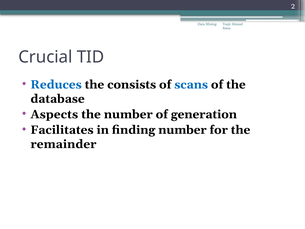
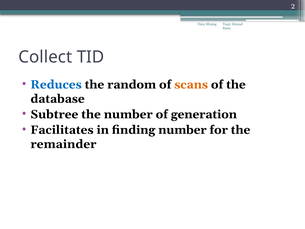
Crucial: Crucial -> Collect (45, 57)
consists: consists -> random (132, 84)
scans colour: blue -> orange (191, 84)
Aspects: Aspects -> Subtree (54, 114)
